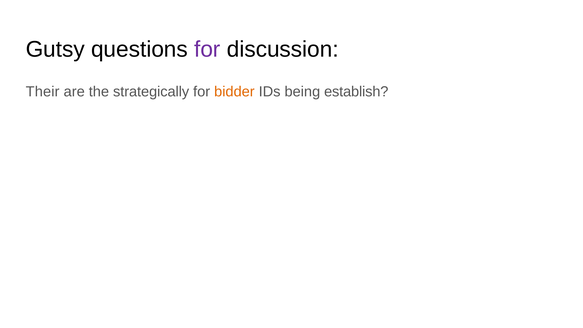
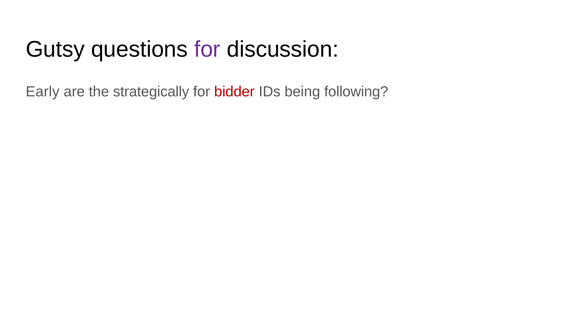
Their: Their -> Early (43, 92)
bidder colour: orange -> red (234, 92)
establish: establish -> following (356, 92)
